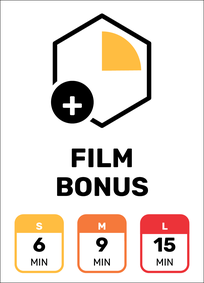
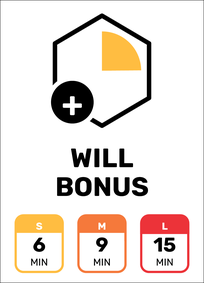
FILM: FILM -> WILL (102, 158)
